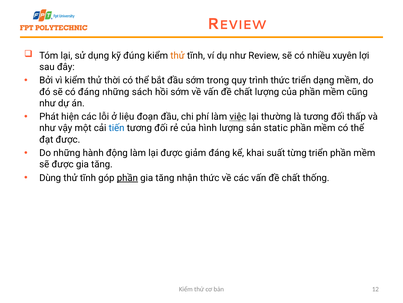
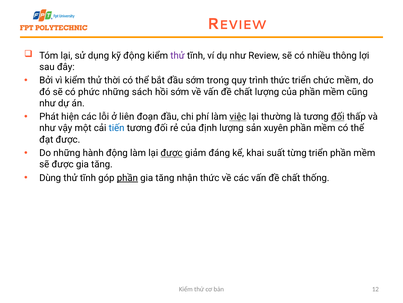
kỹ đúng: đúng -> động (134, 55)
thử colour: orange -> purple (178, 55)
xuyên: xuyên -> thông (345, 55)
dạng: dạng -> chức (324, 80)
có đáng: đáng -> phức (89, 92)
liệu: liệu -> liên (127, 116)
đối underline: none -> present (338, 116)
hình: hình -> định (208, 128)
static: static -> xuyên (276, 128)
được underline: none -> present (172, 153)
